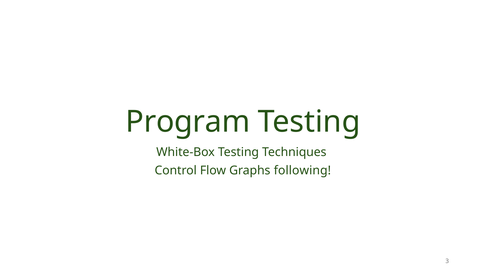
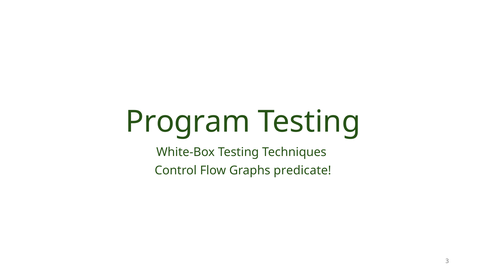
following: following -> predicate (302, 170)
